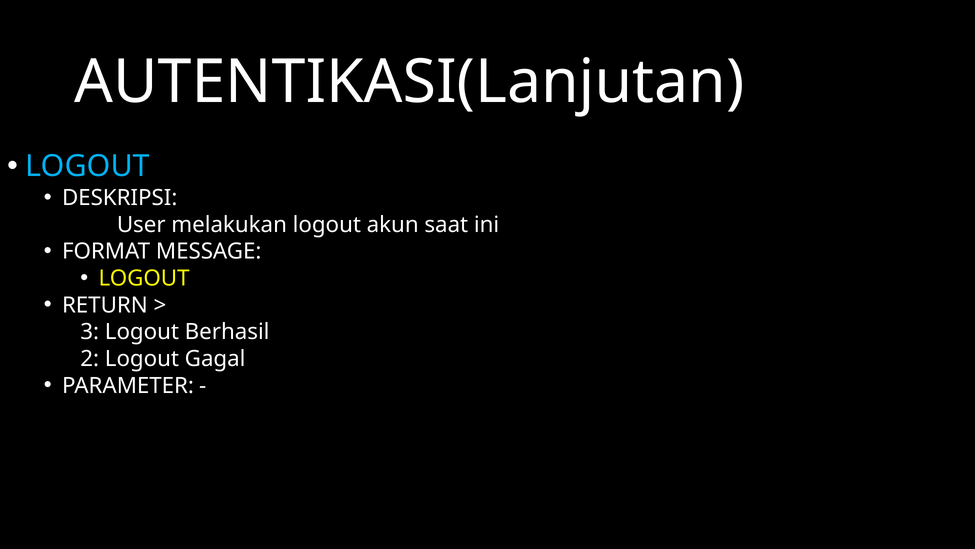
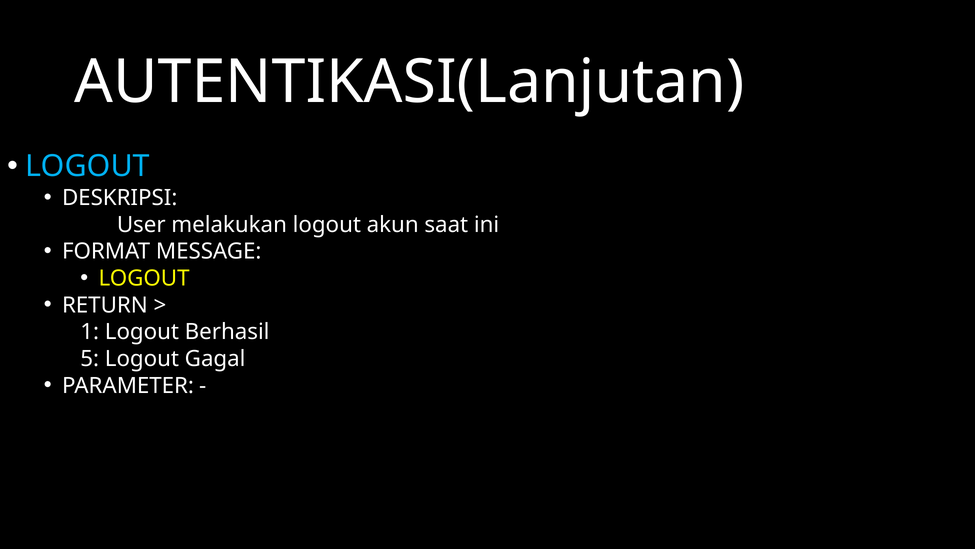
3: 3 -> 1 (90, 332)
2: 2 -> 5 (90, 359)
